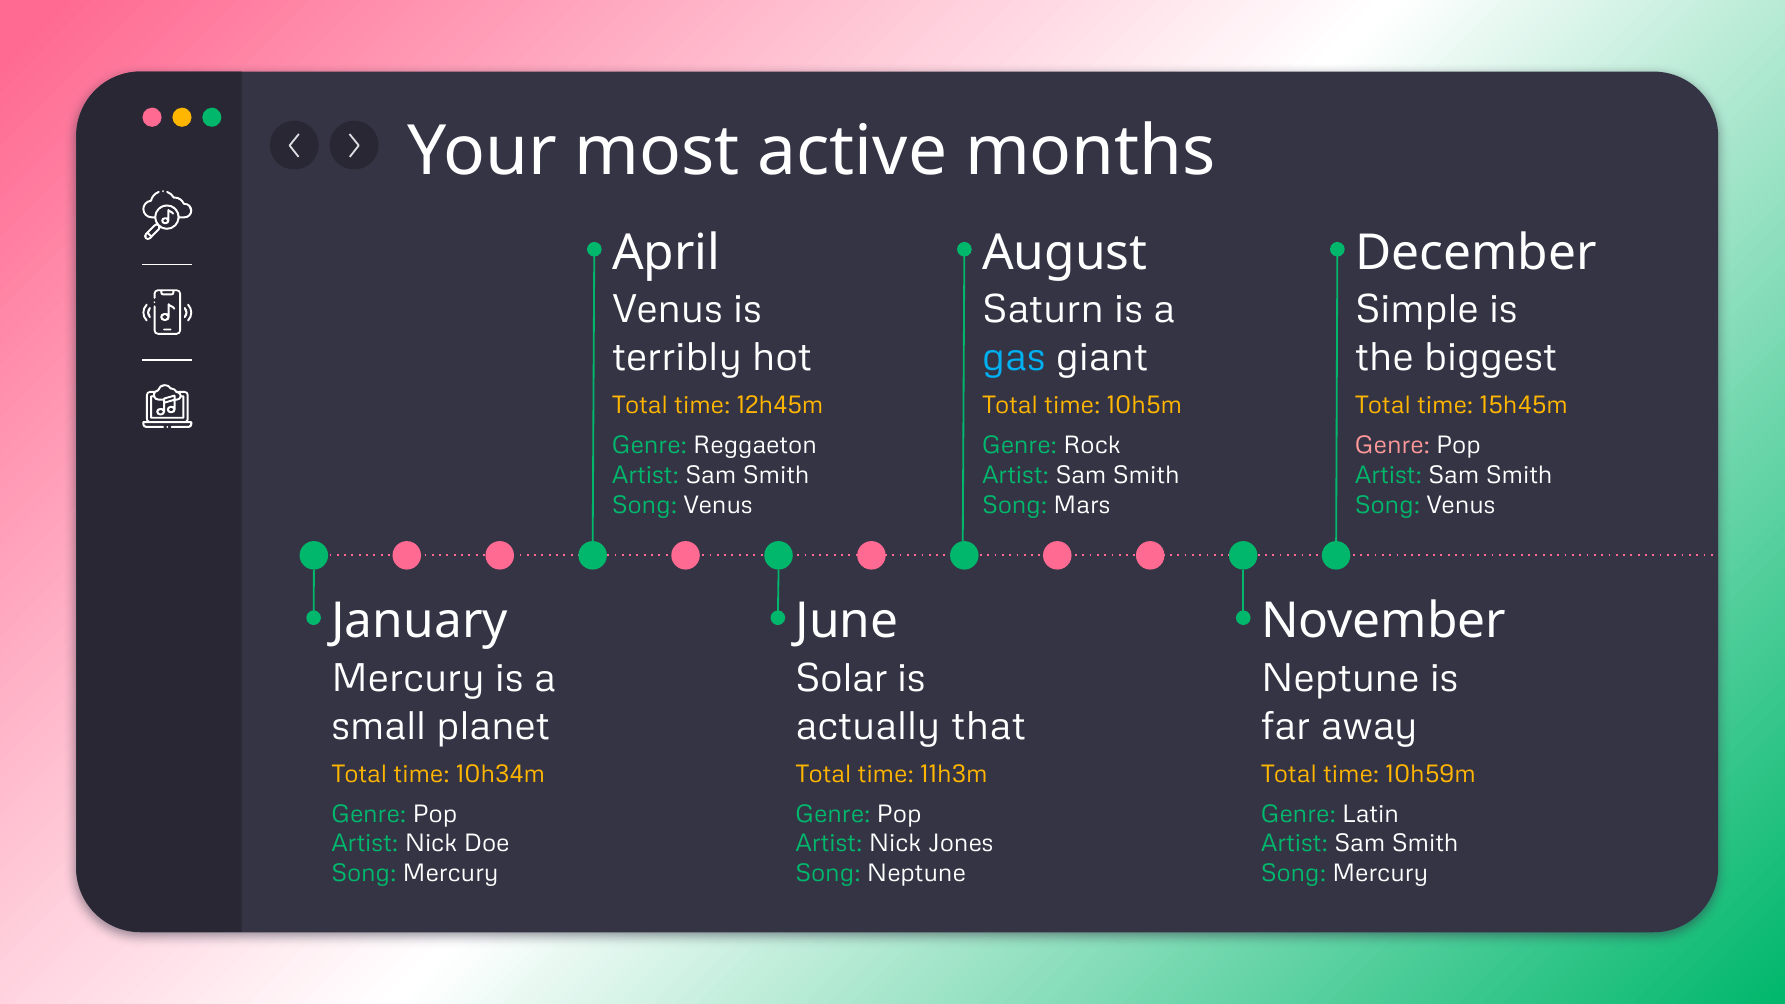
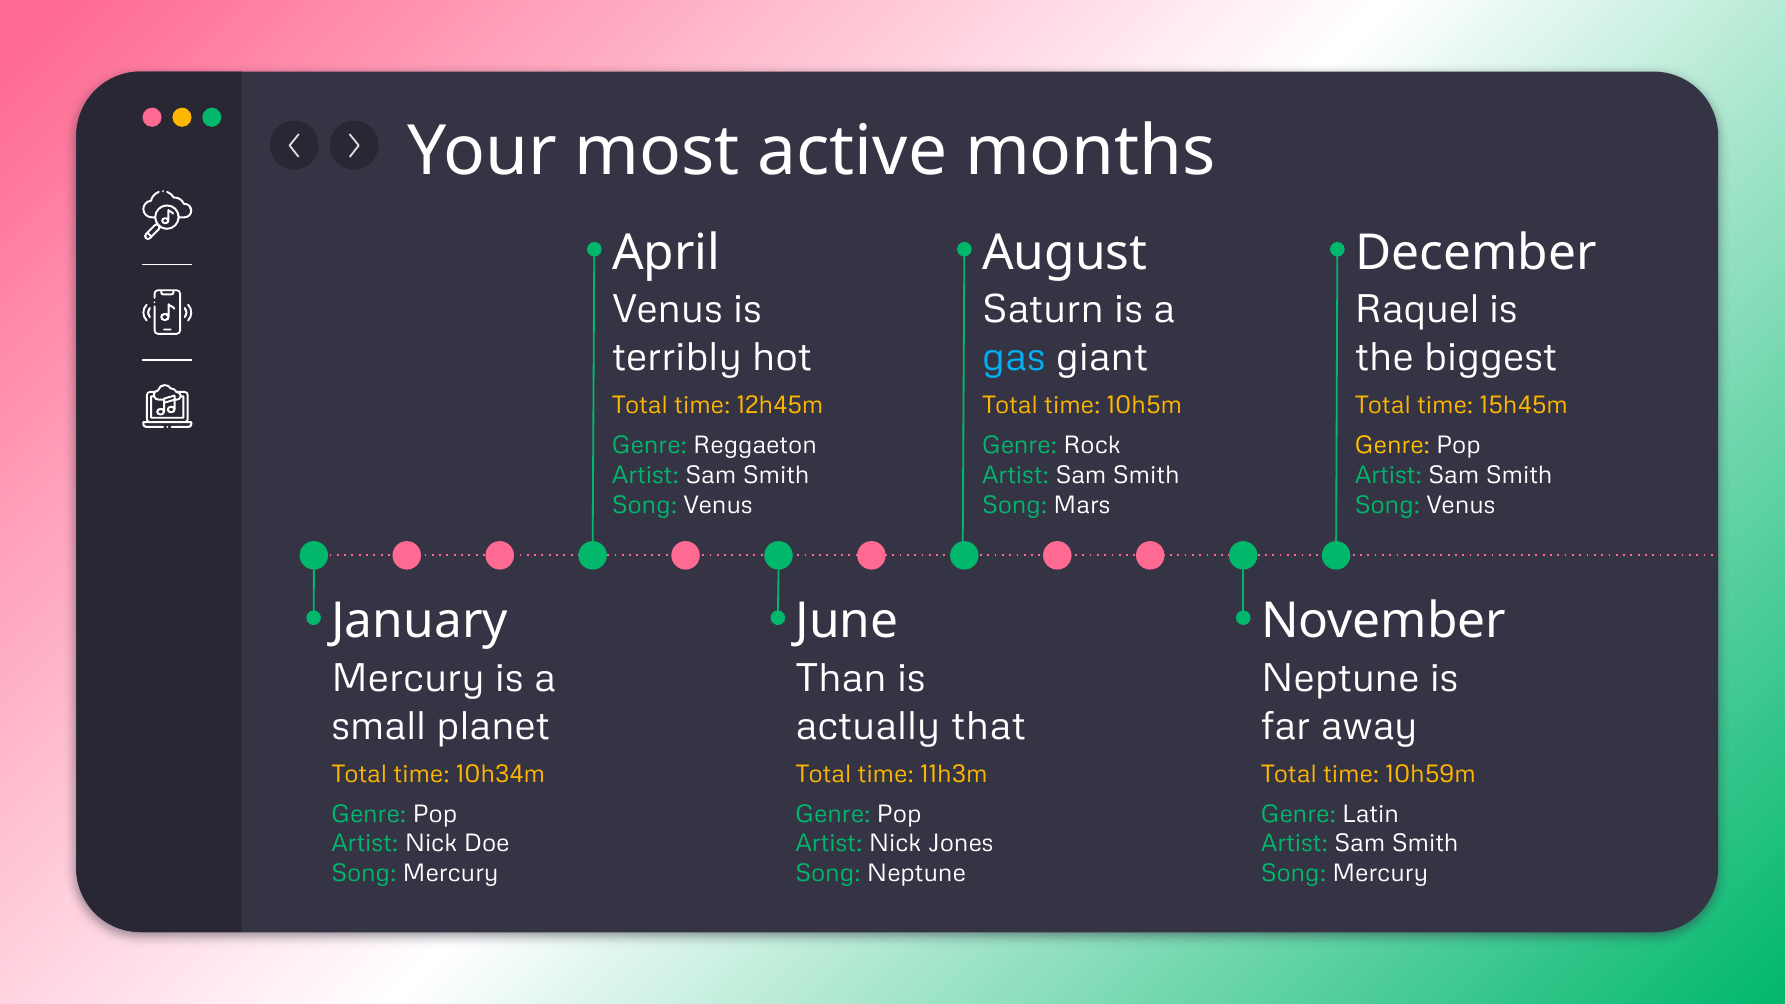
Simple: Simple -> Raquel (1417, 310)
Genre colour: pink -> yellow (1392, 446)
Solar: Solar -> Than (841, 678)
